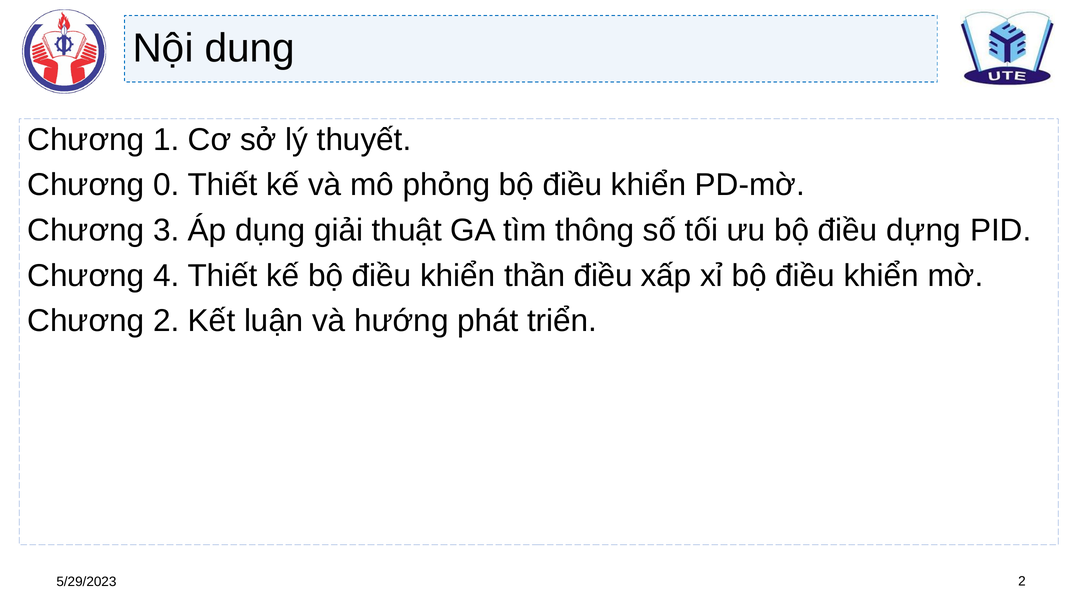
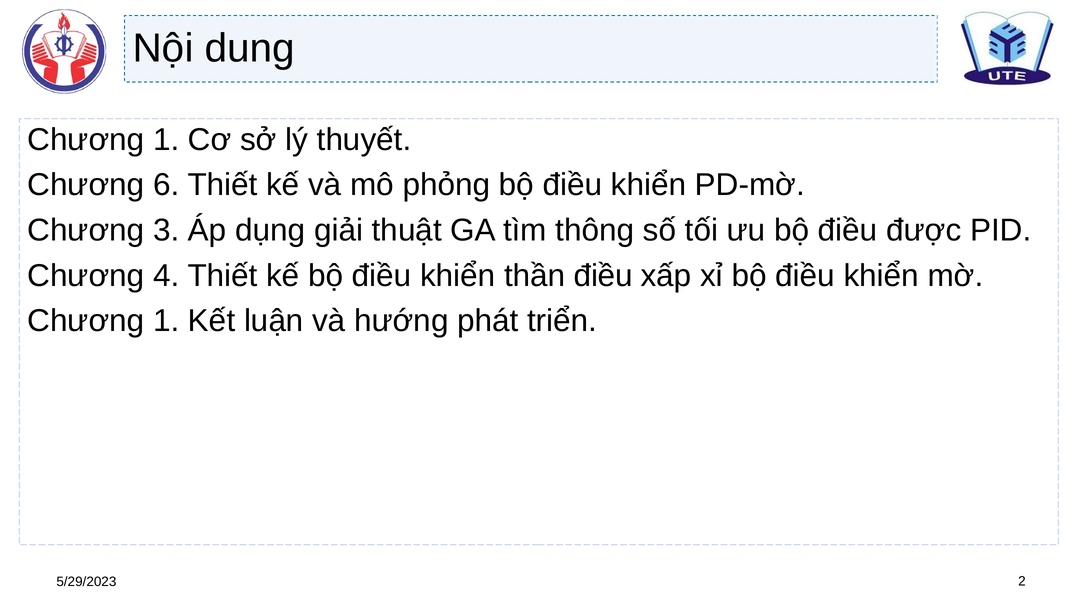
0: 0 -> 6 (166, 185)
dựng: dựng -> được (924, 230)
2: 2 -> 1 (166, 321)
